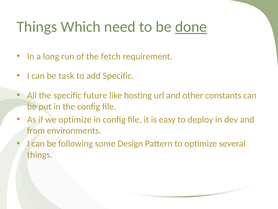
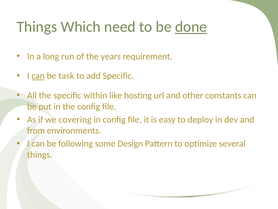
fetch: fetch -> years (111, 56)
can underline: none -> present (38, 76)
future: future -> within (95, 95)
we optimize: optimize -> covering (75, 119)
